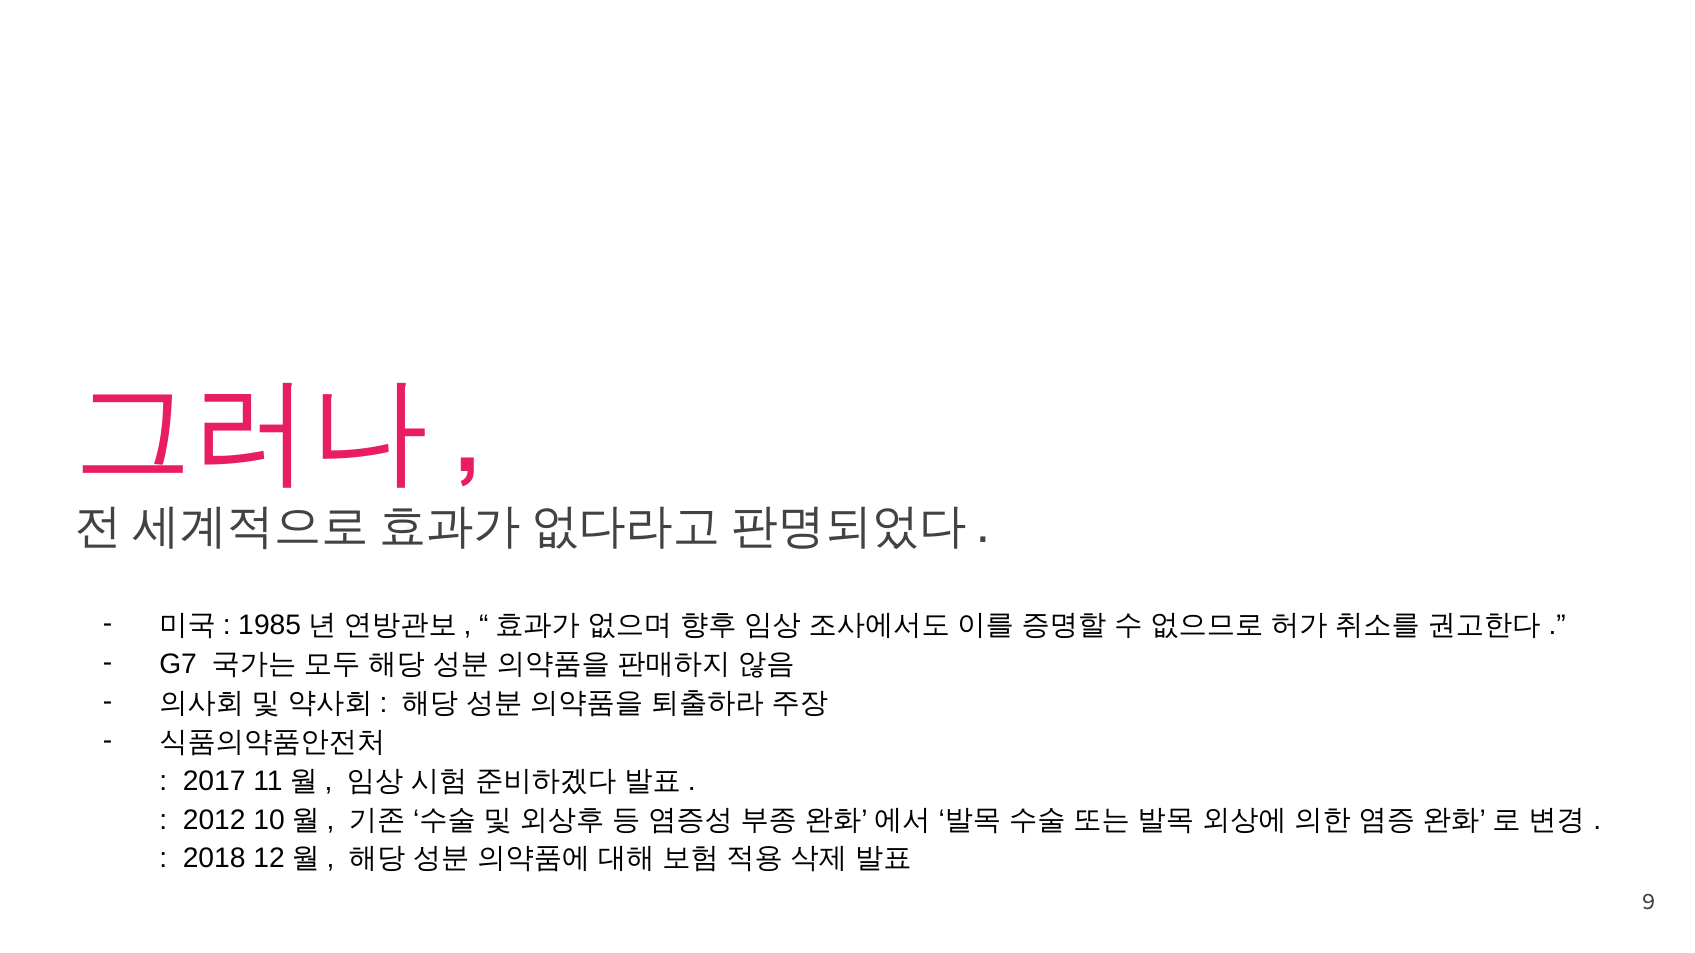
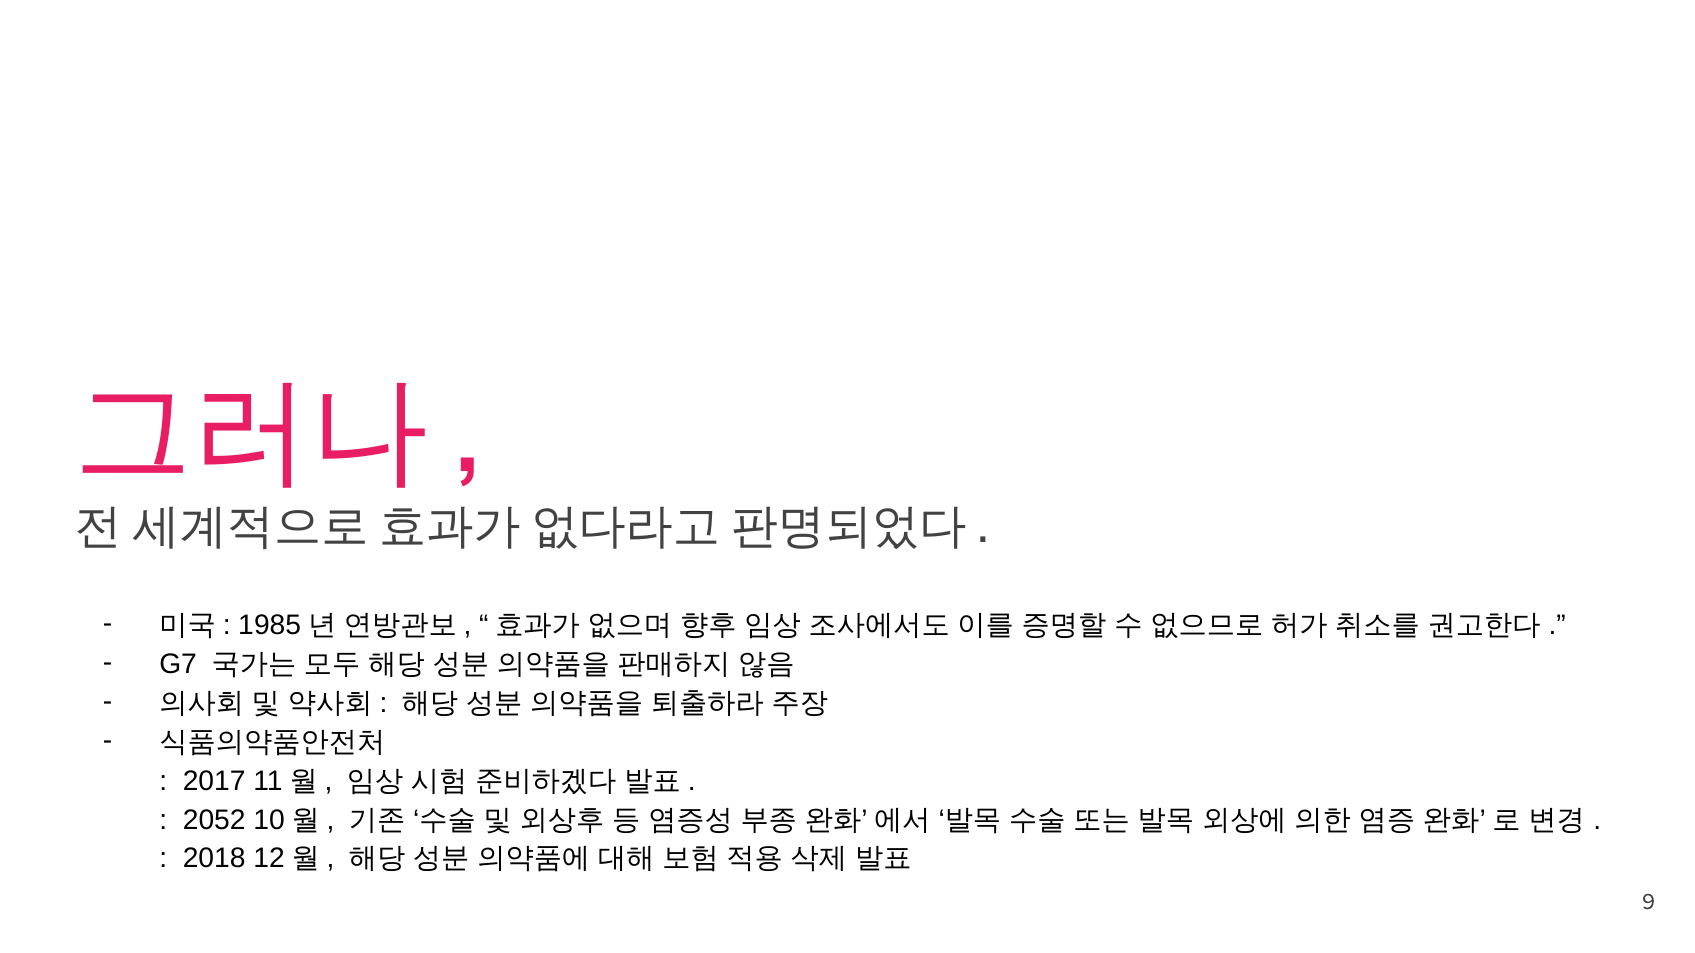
2012: 2012 -> 2052 (214, 820)
